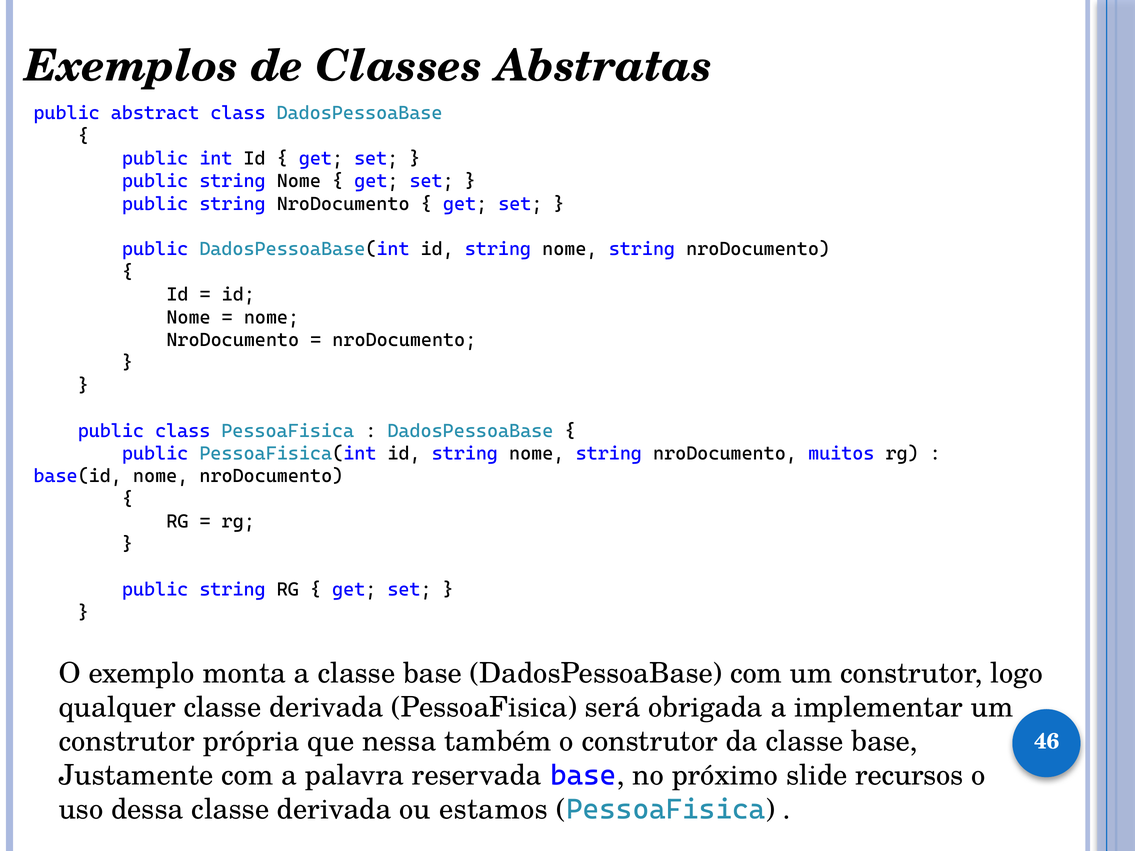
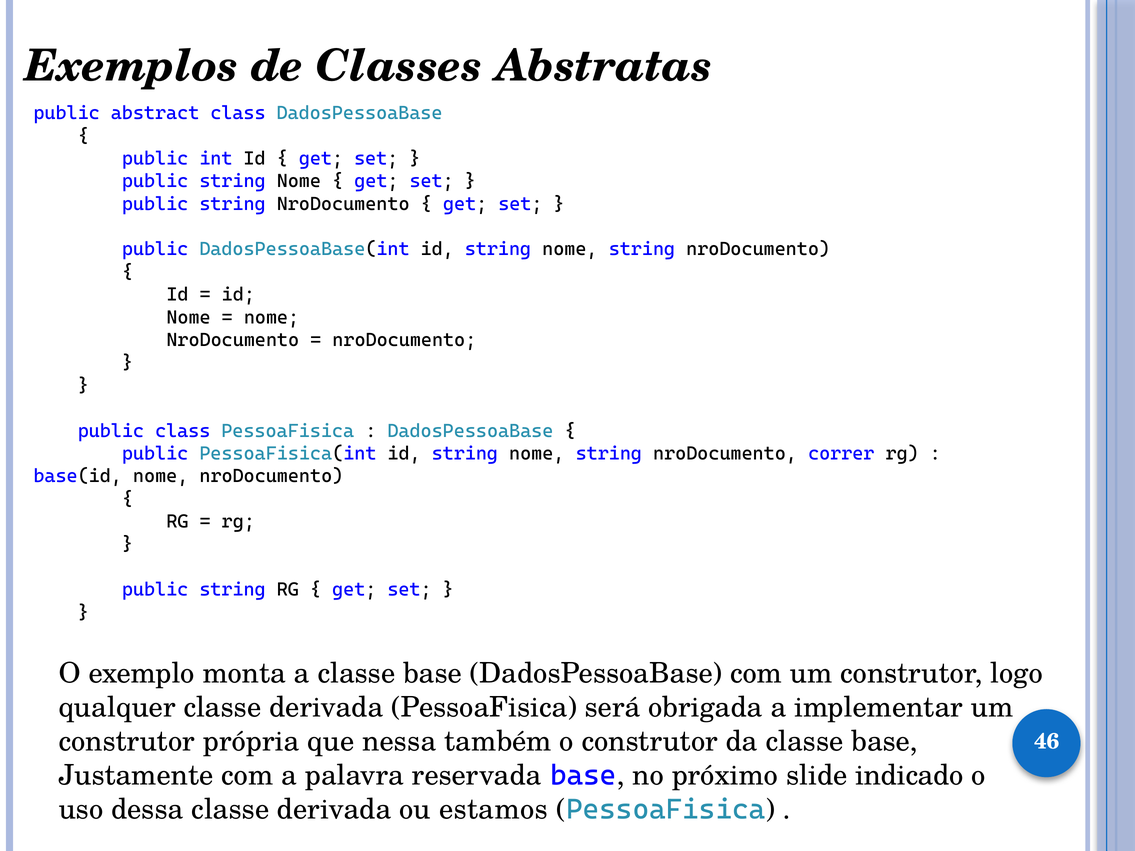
muitos: muitos -> correr (841, 454)
recursos: recursos -> indicado (909, 776)
